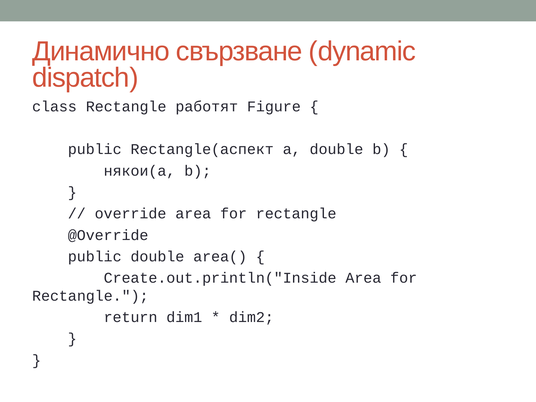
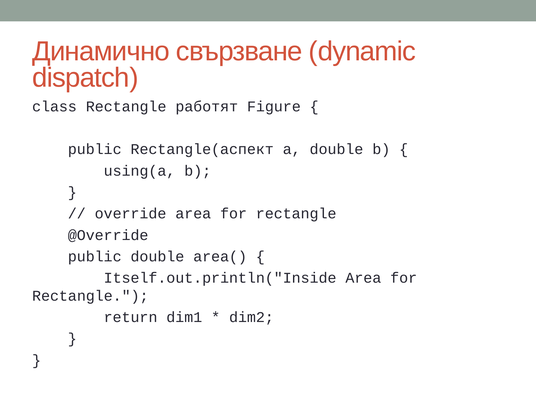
някои(a: някои(a -> using(a (140, 171)
Create.out.println("Inside: Create.out.println("Inside -> Itself.out.println("Inside (220, 278)
